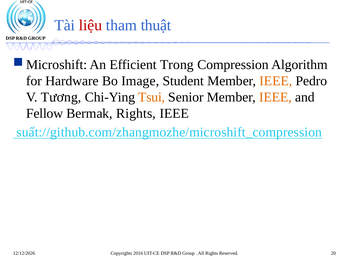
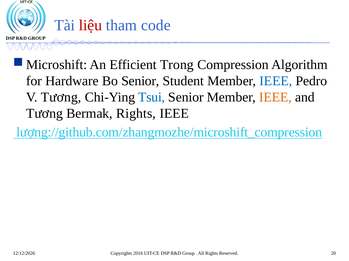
thuật: thuật -> code (156, 25)
Bo Image: Image -> Senior (140, 81)
IEEE colour: orange -> blue (276, 81)
Tsui colour: orange -> blue (152, 97)
Fellow: Fellow -> Tương (45, 114)
suất://github.com/zhangmozhe/microshift_compression: suất://github.com/zhangmozhe/microshift_compression -> lượng://github.com/zhangmozhe/microshift_compression (169, 133)
